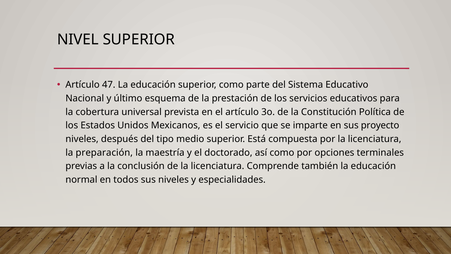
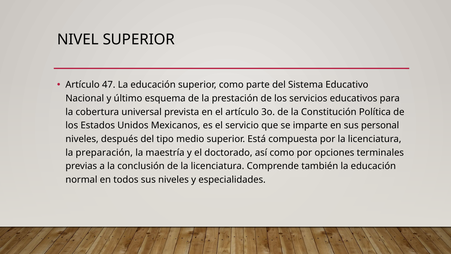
proyecto: proyecto -> personal (380, 125)
